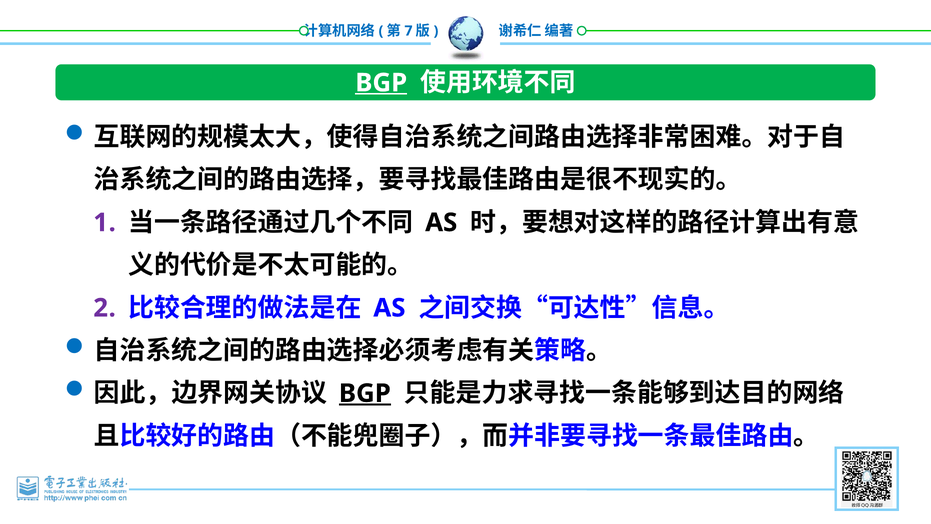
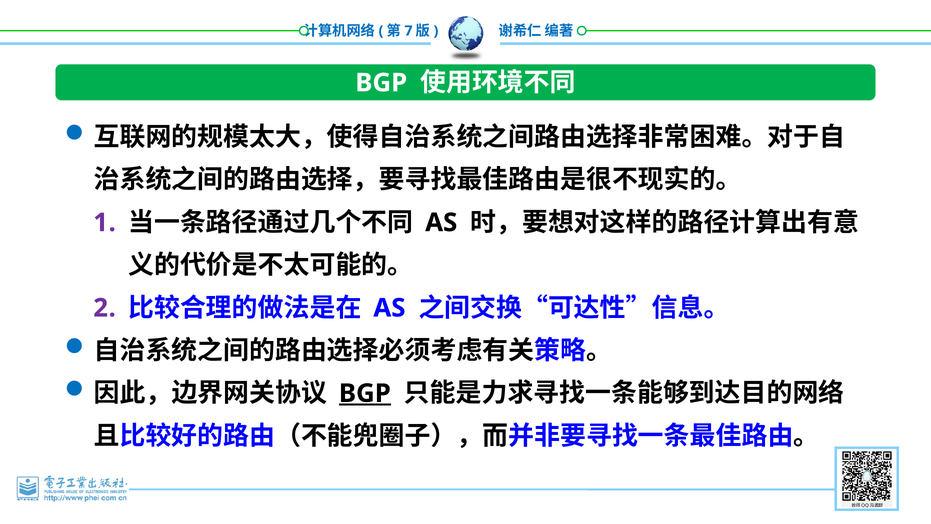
BGP underline: present -> none (381, 83)
